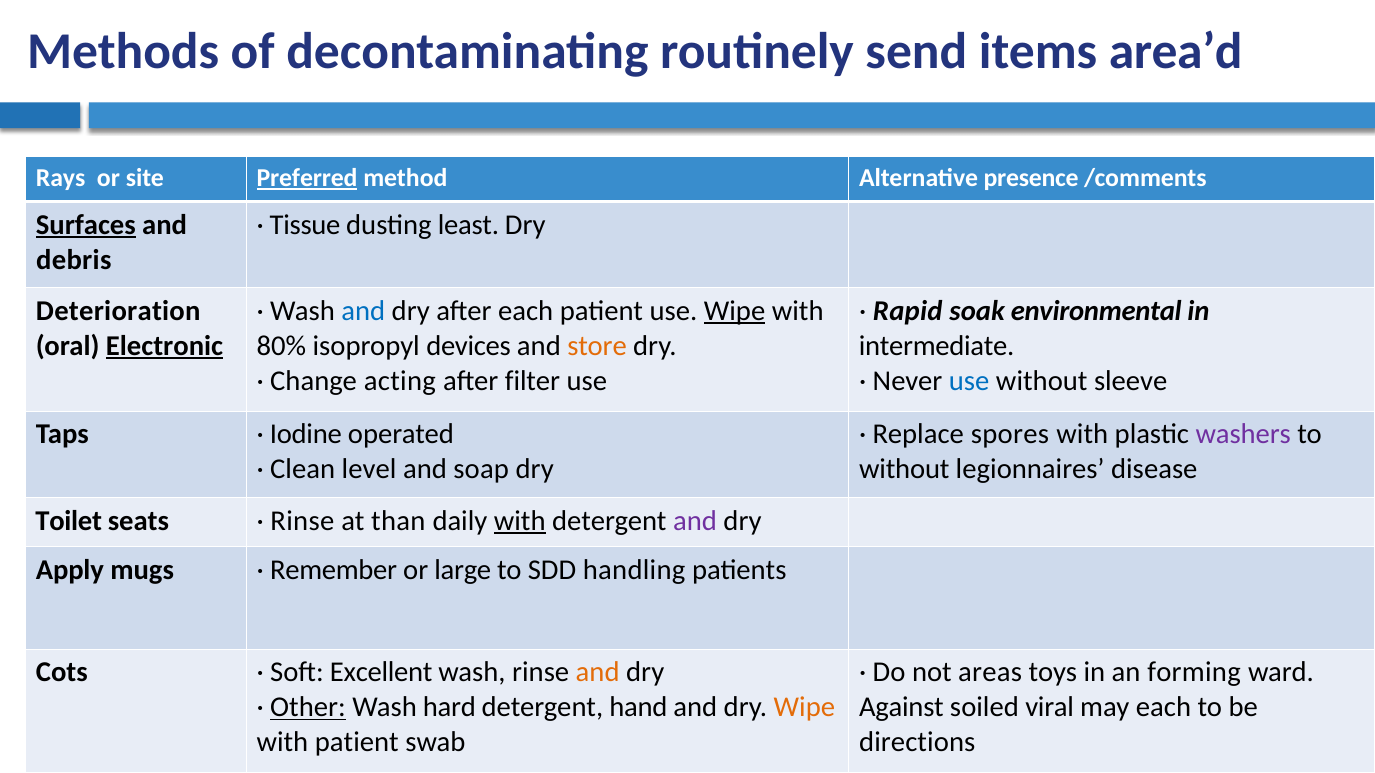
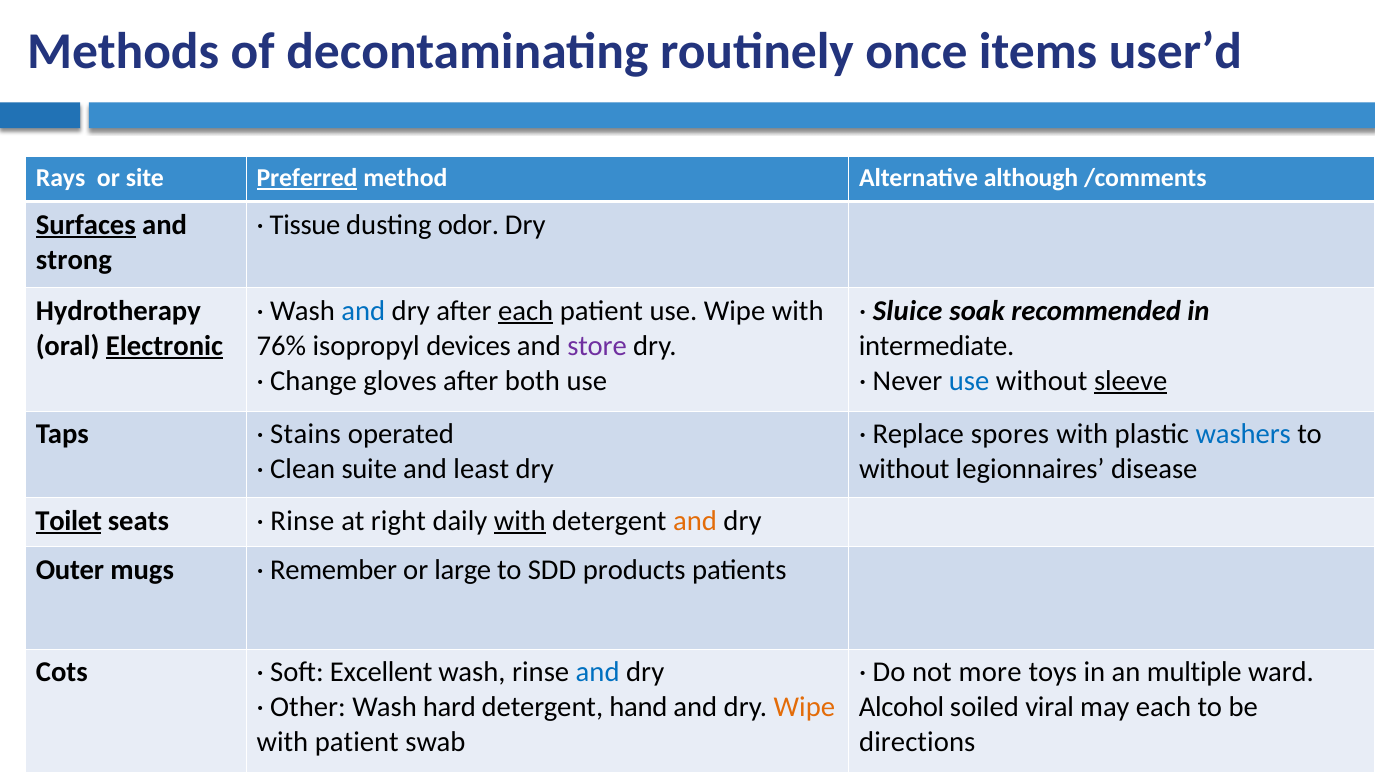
send: send -> once (917, 52)
area’d: area’d -> user’d (1175, 52)
presence: presence -> although (1031, 178)
least: least -> odor (468, 225)
debris: debris -> strong (74, 260)
Deterioration: Deterioration -> Hydrotherapy (118, 311)
each underline: none -> present (526, 311)
Wipe underline: present -> none (735, 311)
Rapid: Rapid -> Sluice (908, 311)
environmental: environmental -> recommended (1096, 311)
80%: 80% -> 76% (281, 346)
store colour: orange -> purple (597, 346)
acting: acting -> gloves (400, 381)
filter: filter -> both (532, 381)
sleeve underline: none -> present (1131, 381)
Iodine: Iodine -> Stains (306, 435)
washers colour: purple -> blue (1243, 435)
level: level -> suite (369, 470)
soap: soap -> least (481, 470)
Toilet underline: none -> present (69, 521)
than: than -> right (398, 521)
and colour: purple -> orange (695, 521)
Apply: Apply -> Outer (70, 570)
handling: handling -> products (634, 570)
and colour: orange -> blue (598, 673)
areas: areas -> more (990, 673)
forming: forming -> multiple (1194, 673)
Other underline: present -> none (308, 708)
Against: Against -> Alcohol (901, 708)
